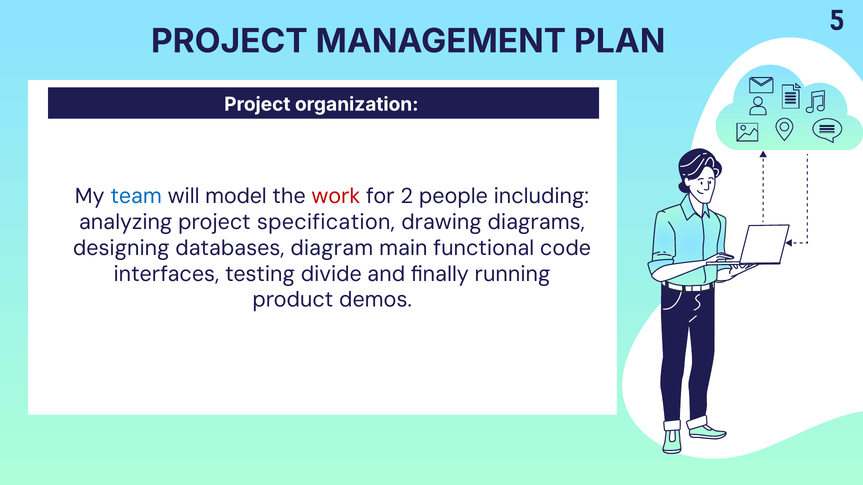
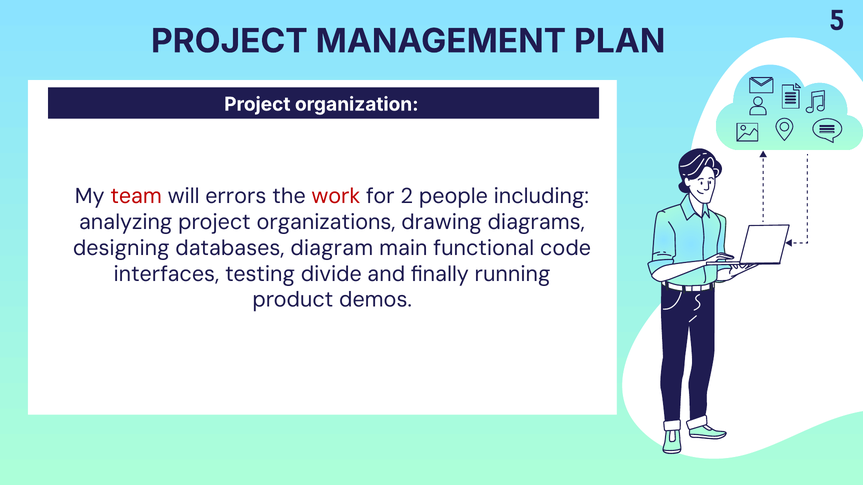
team colour: blue -> red (136, 197)
model: model -> errors (236, 197)
specification: specification -> organizations (326, 222)
